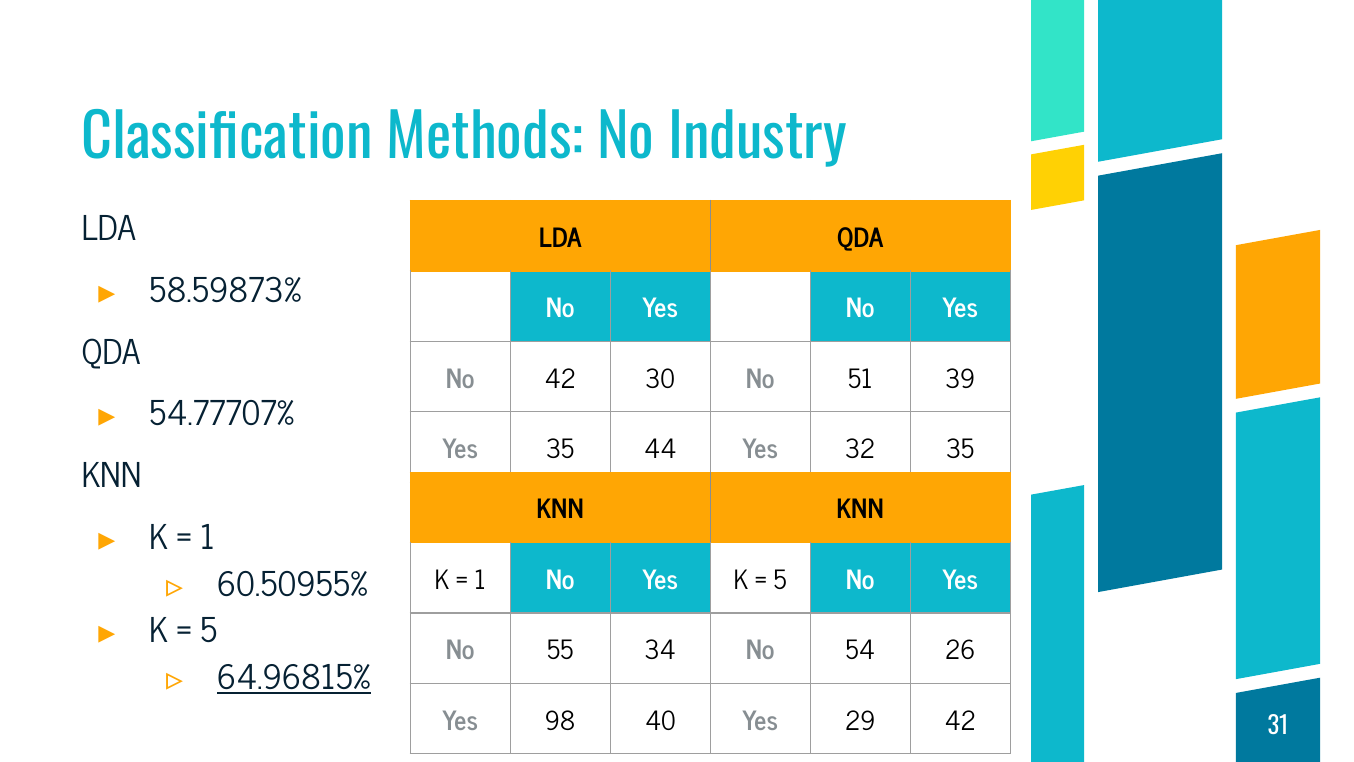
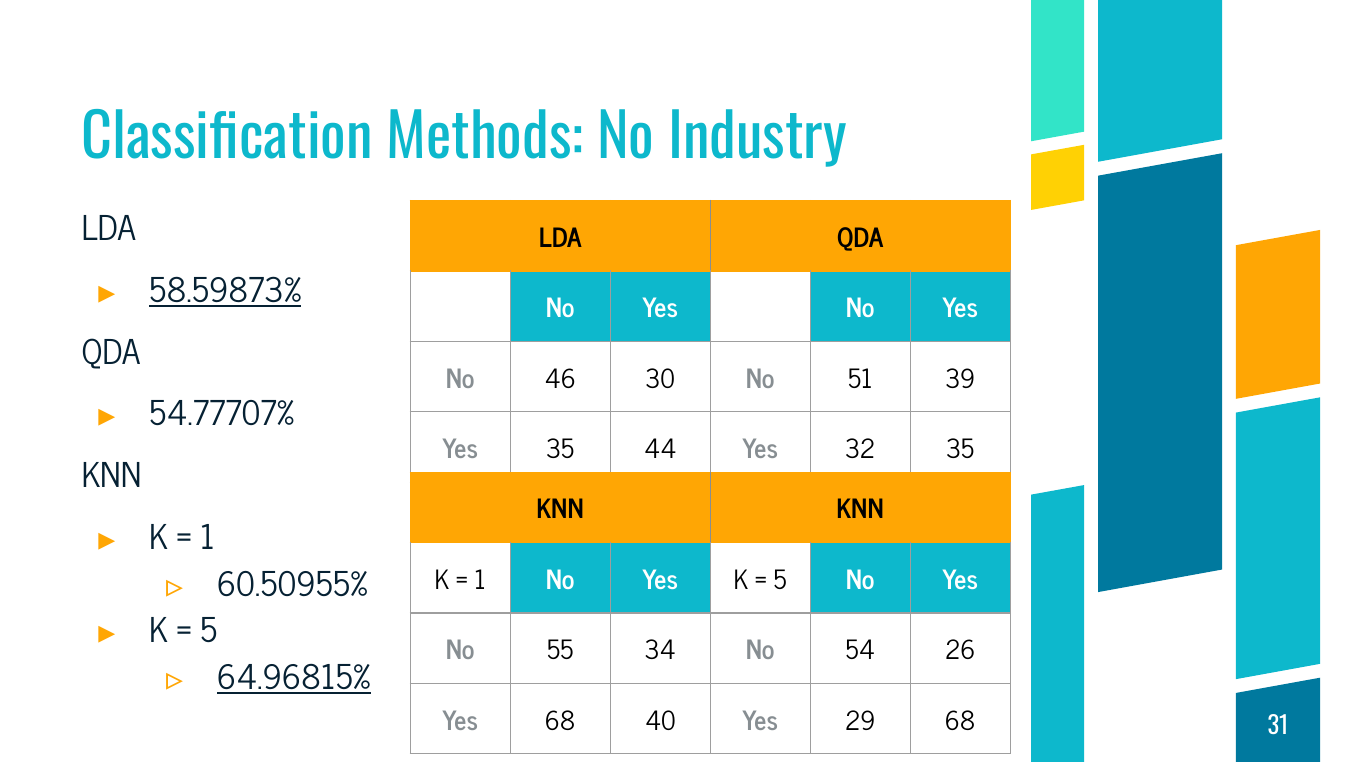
58.59873% underline: none -> present (225, 291)
No 42: 42 -> 46 (560, 379)
Yes 98: 98 -> 68 (560, 721)
29 42: 42 -> 68 (960, 721)
